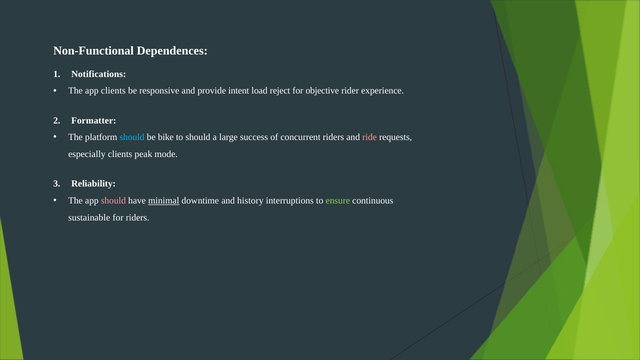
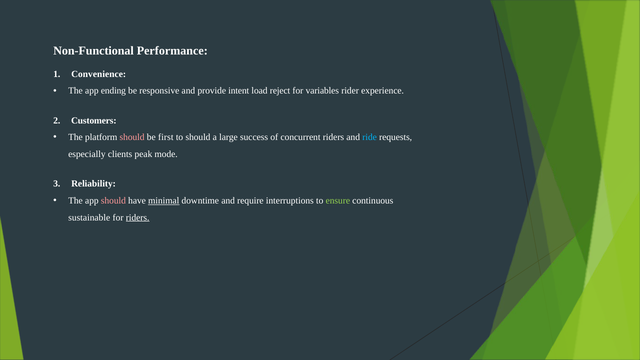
Dependences: Dependences -> Performance (172, 51)
Notifications: Notifications -> Convenience (99, 74)
app clients: clients -> ending (113, 91)
objective: objective -> variables (322, 91)
Formatter: Formatter -> Customers (94, 121)
should colour: light blue -> pink (132, 137)
bike: bike -> first (166, 137)
ride colour: pink -> light blue (370, 137)
history: history -> require (250, 201)
riders underline: none -> present (138, 217)
